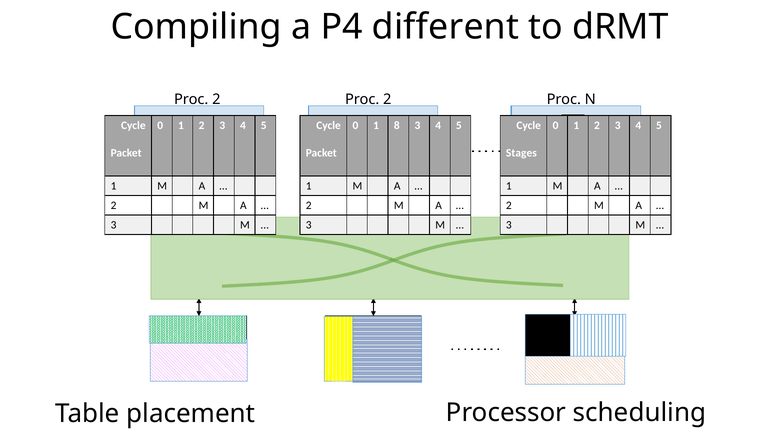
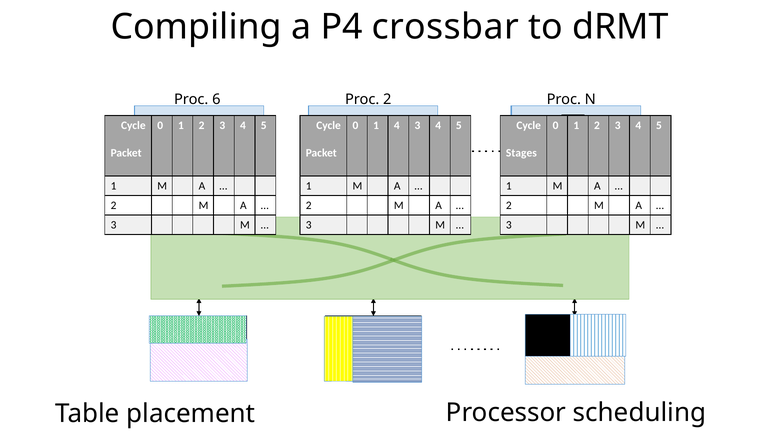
different: different -> crossbar (445, 27)
2: 2 -> 6 (216, 99)
1 8: 8 -> 4 (397, 125)
